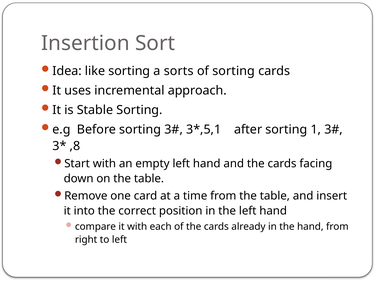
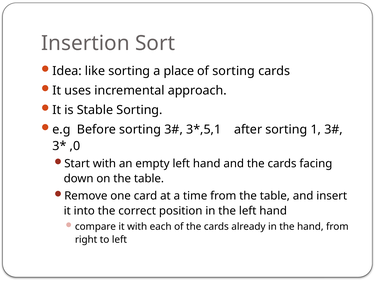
sorts: sorts -> place (179, 71)
,8: ,8 -> ,0 (75, 146)
